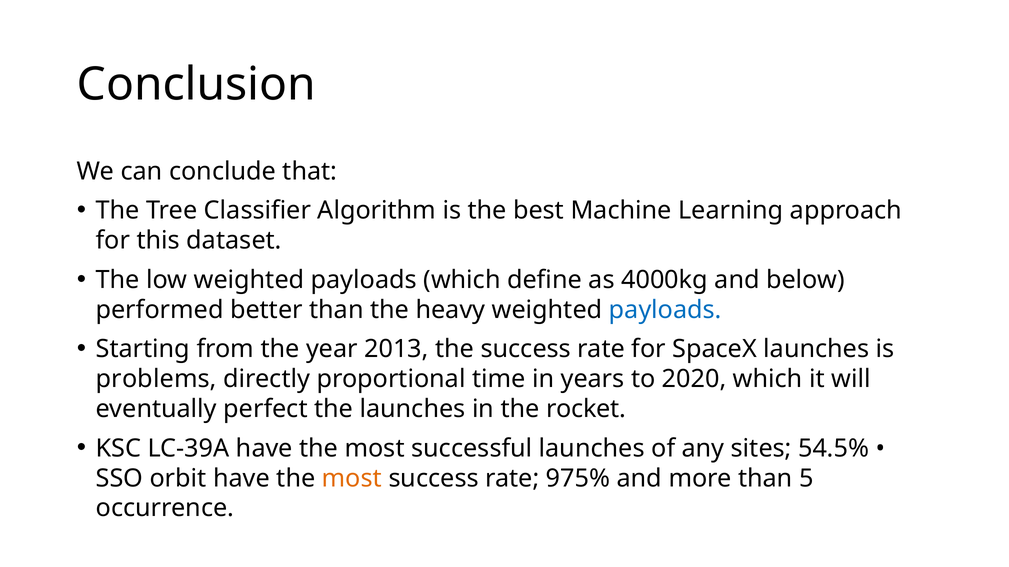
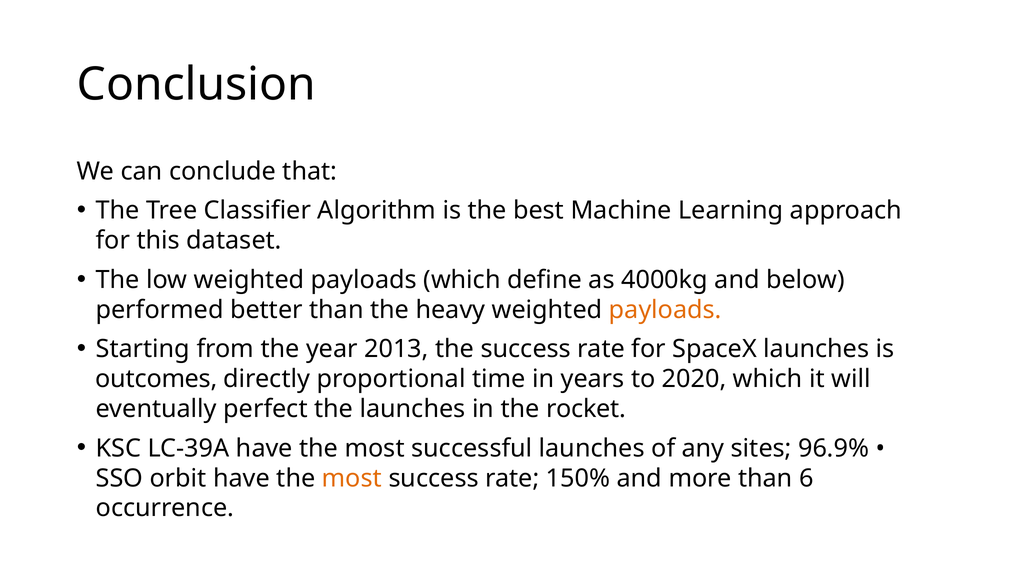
payloads colour: blue -> orange (665, 310)
problems: problems -> outcomes (156, 379)
54.5%: 54.5% -> 96.9% (834, 449)
975%: 975% -> 150% (578, 479)
5: 5 -> 6 (806, 479)
